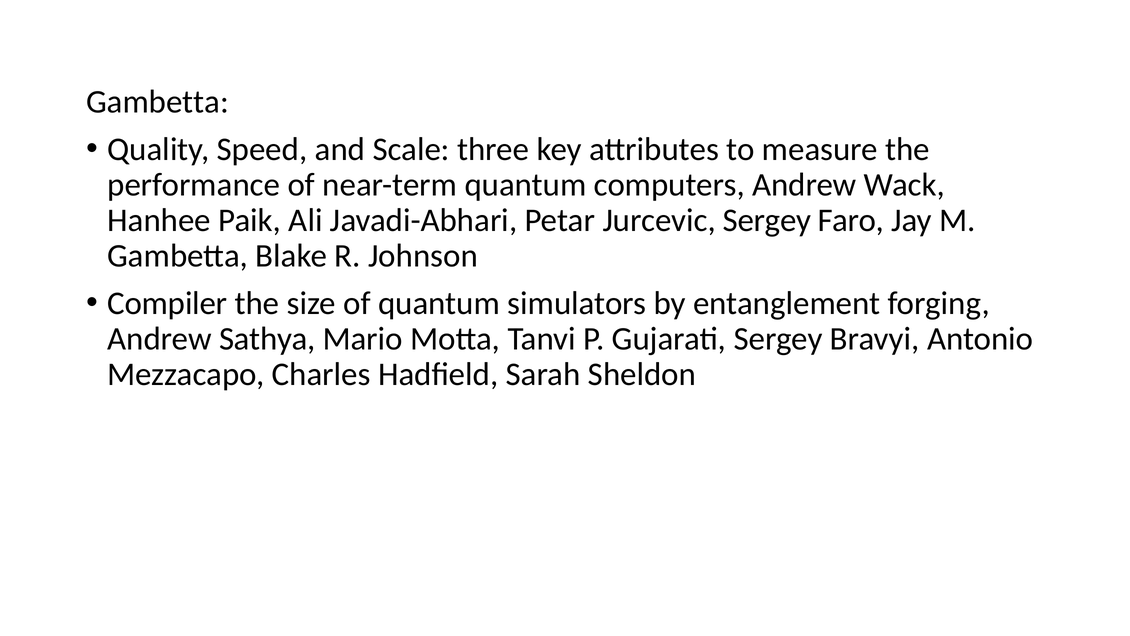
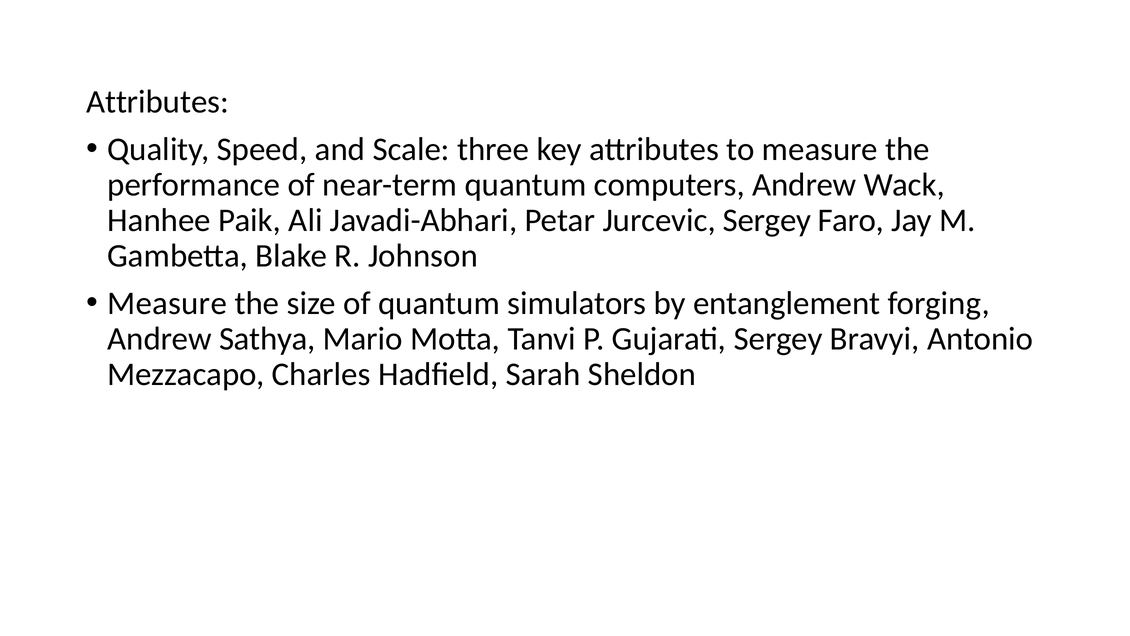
Gambetta: Gambetta -> Attributes (158, 102)
Compiler: Compiler -> Measure (167, 303)
